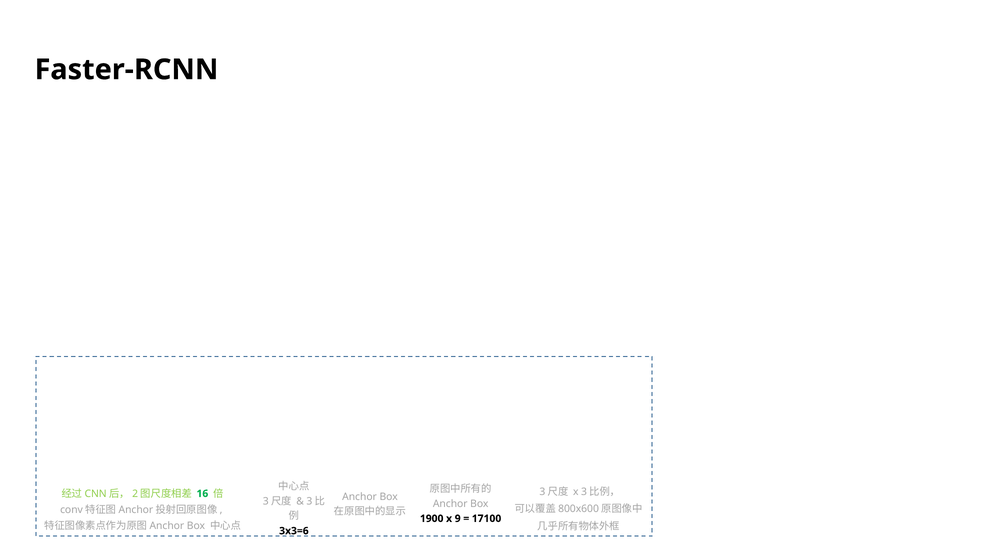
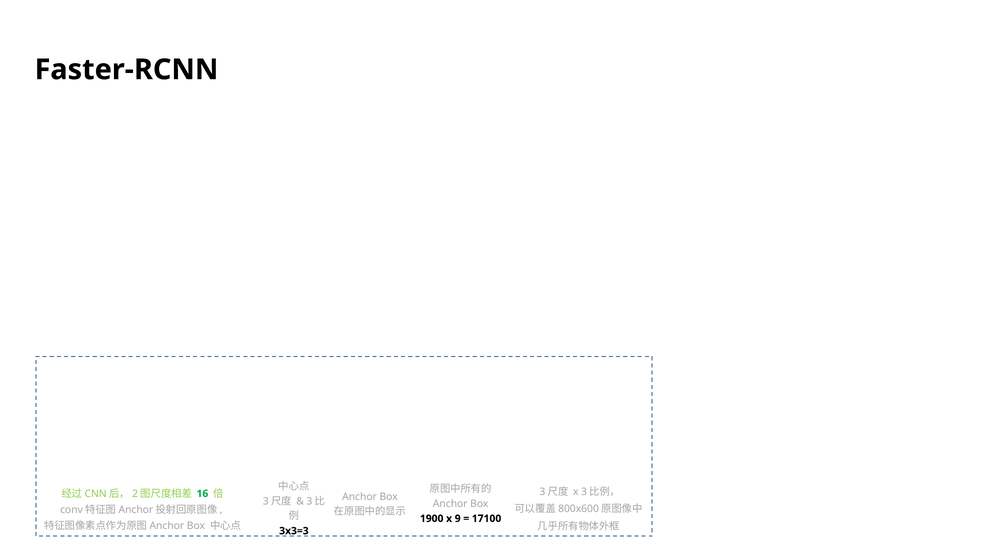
3x3=6: 3x3=6 -> 3x3=3 (294, 531)
